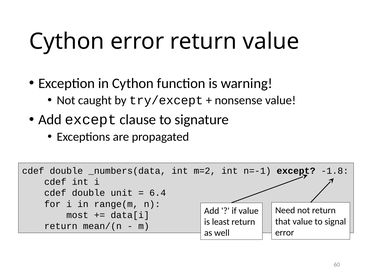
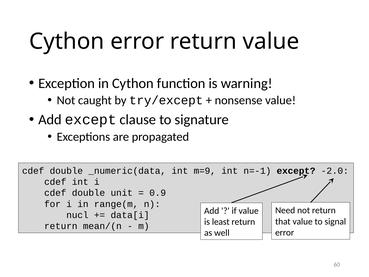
_numbers(data: _numbers(data -> _numeric(data (127, 171)
m=2: m=2 -> m=9 (205, 171)
-1.8: -1.8 -> -2.0 (335, 171)
6.4: 6.4 -> 0.9 (158, 193)
most: most -> nucl (77, 215)
